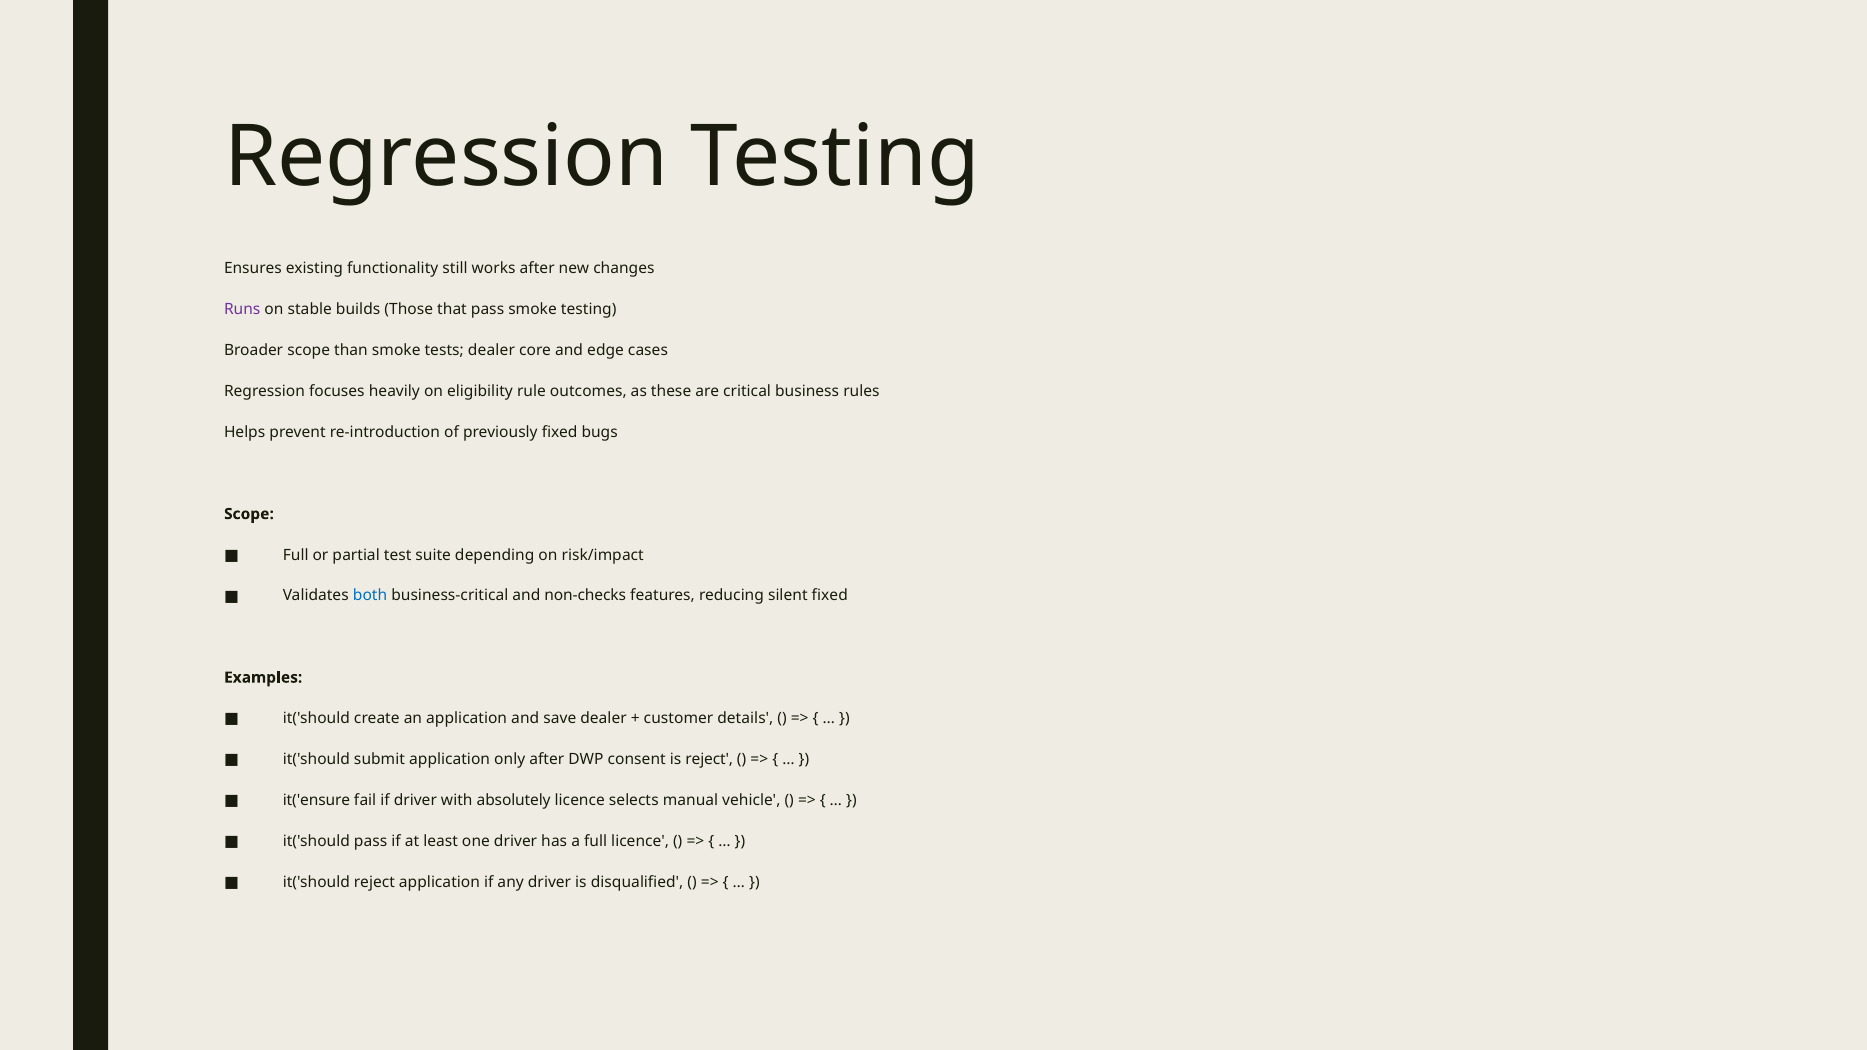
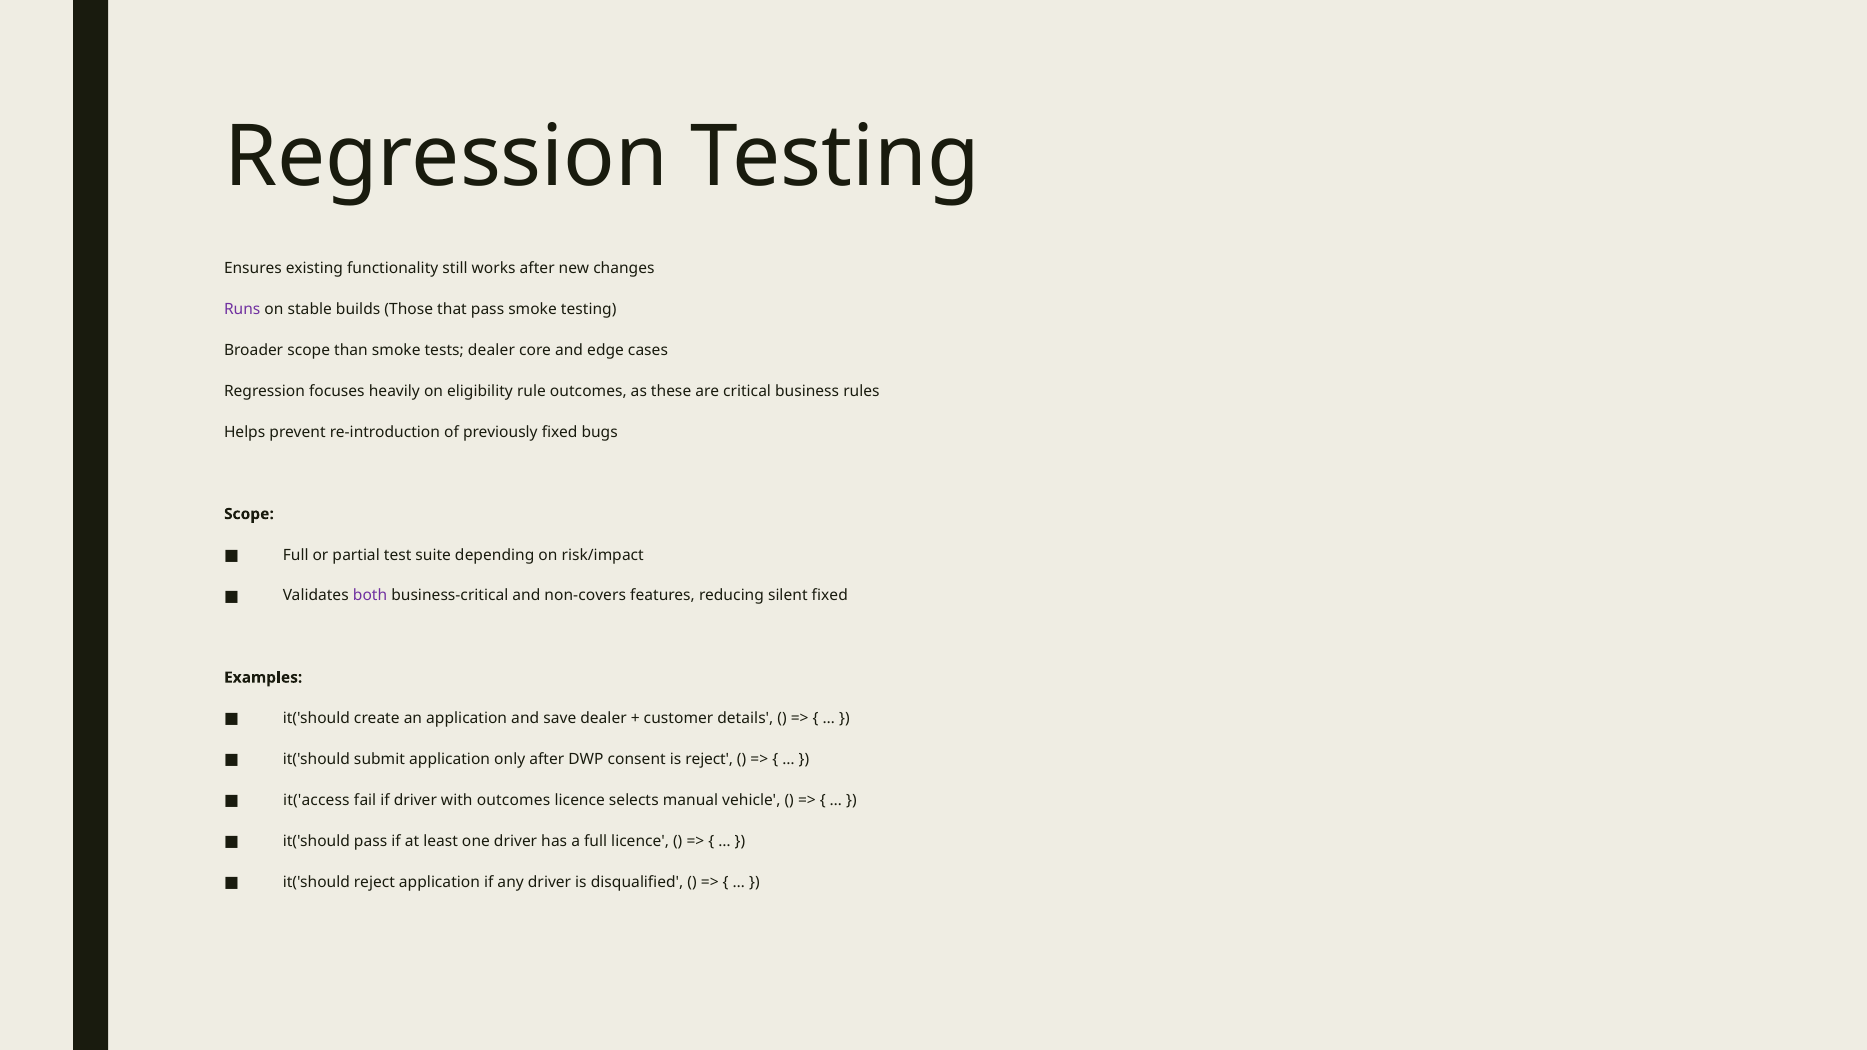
both colour: blue -> purple (370, 596)
non-checks: non-checks -> non-covers (585, 596)
it('ensure: it('ensure -> it('access (316, 800)
with absolutely: absolutely -> outcomes (514, 800)
